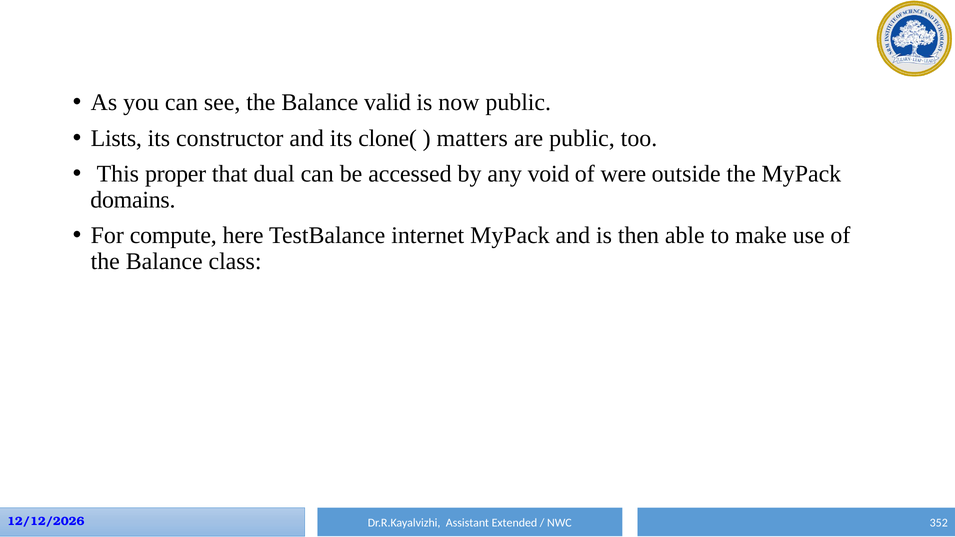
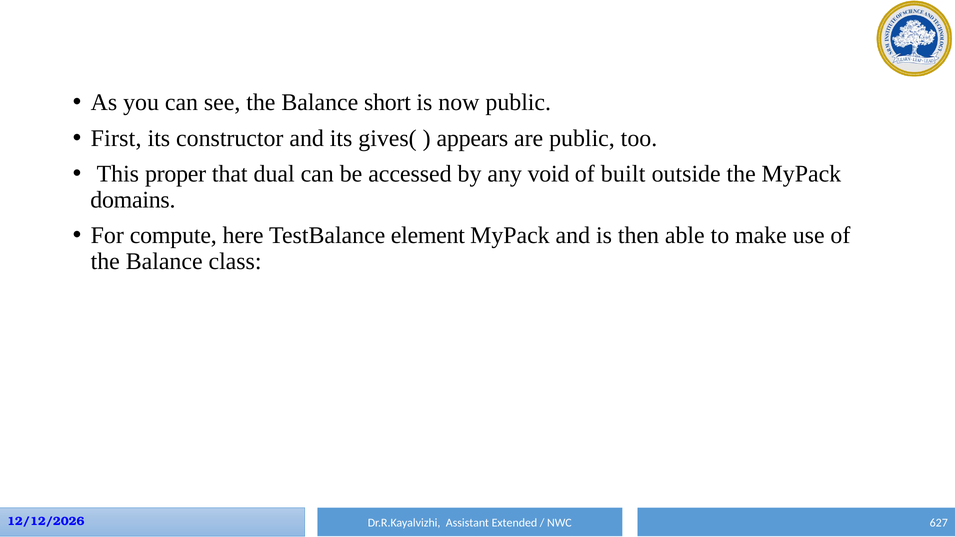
valid: valid -> short (387, 103)
Lists: Lists -> First (116, 138)
clone(: clone( -> gives( (388, 138)
matters: matters -> appears (472, 138)
were: were -> built (623, 174)
internet: internet -> element (428, 236)
352: 352 -> 627 (939, 523)
